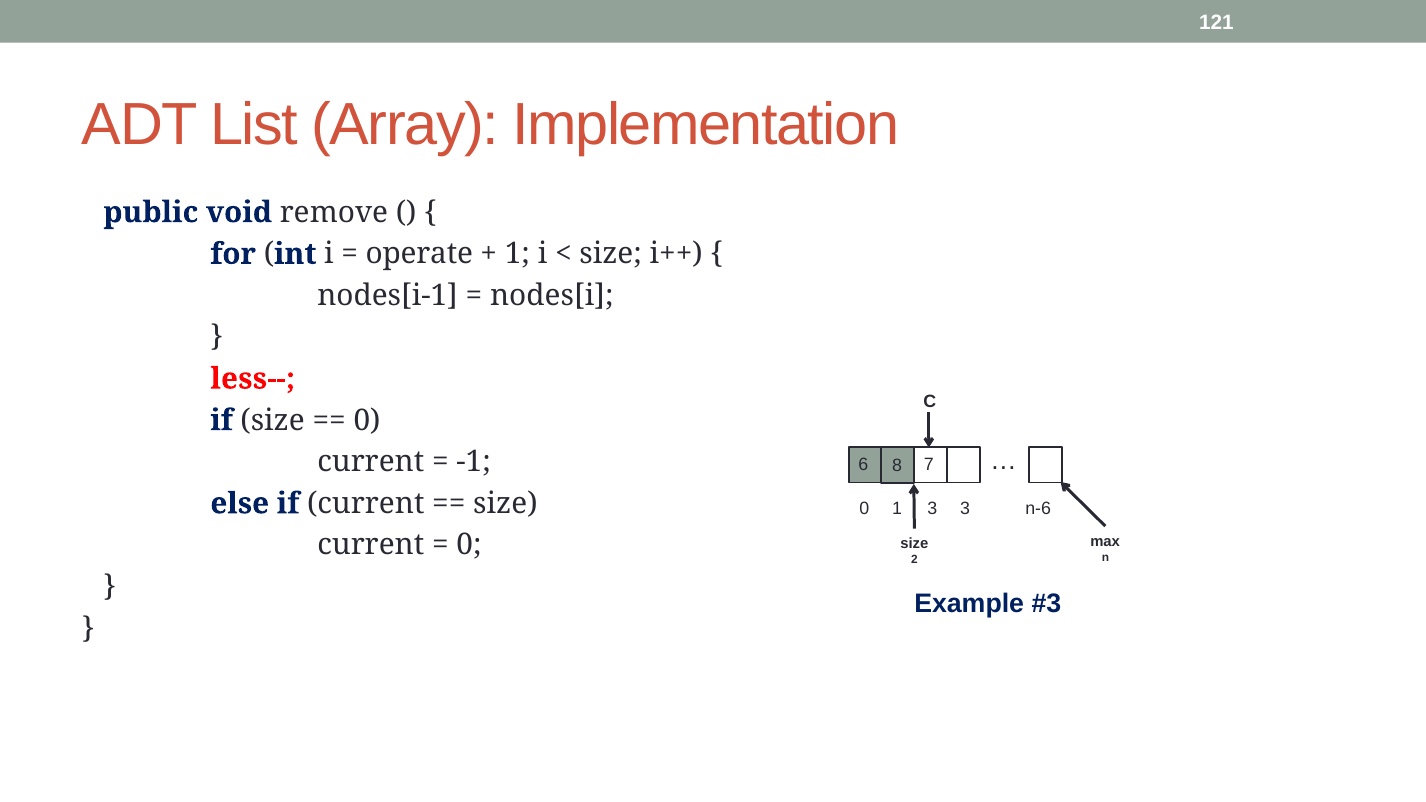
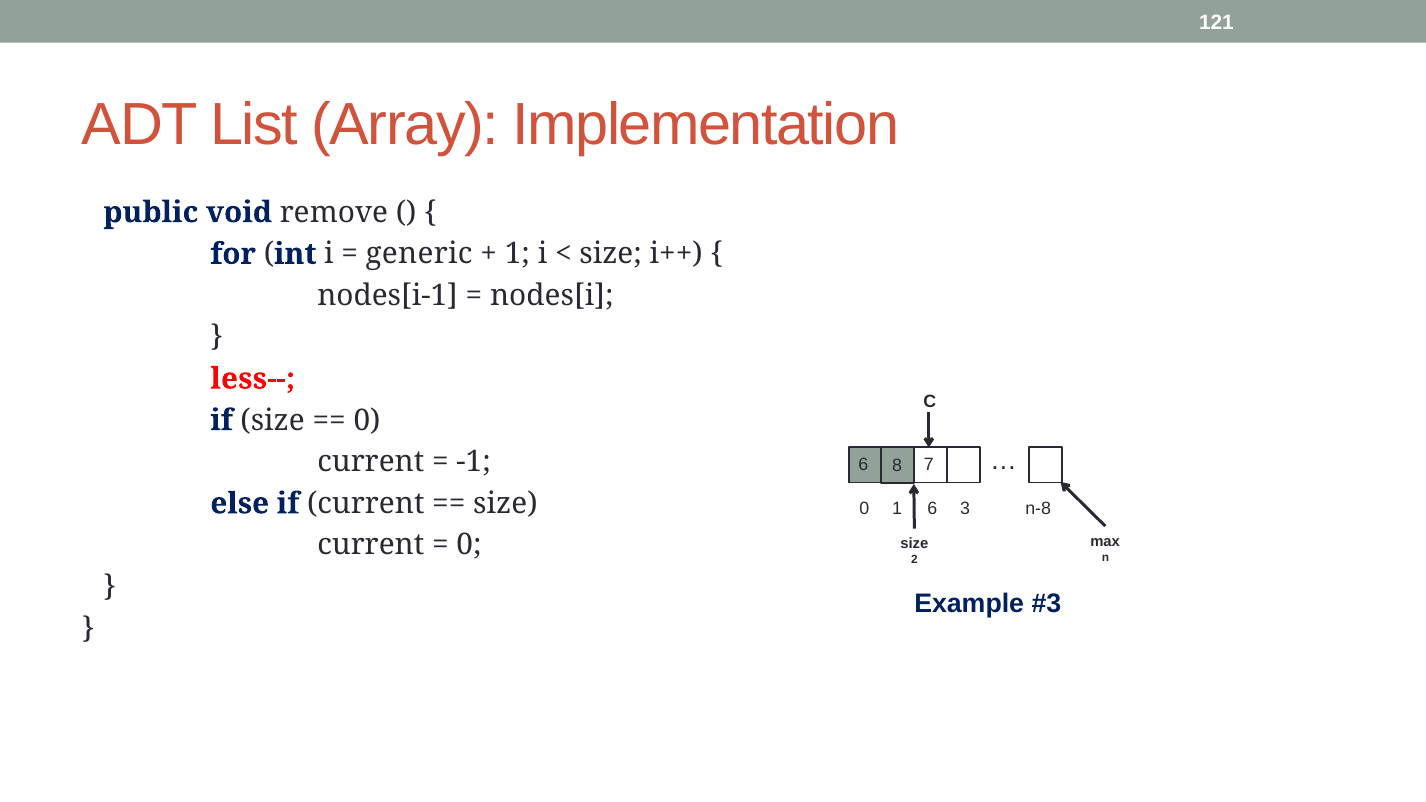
operate: operate -> generic (419, 254)
1 3: 3 -> 6 (932, 509)
n-6: n-6 -> n-8 (1038, 509)
